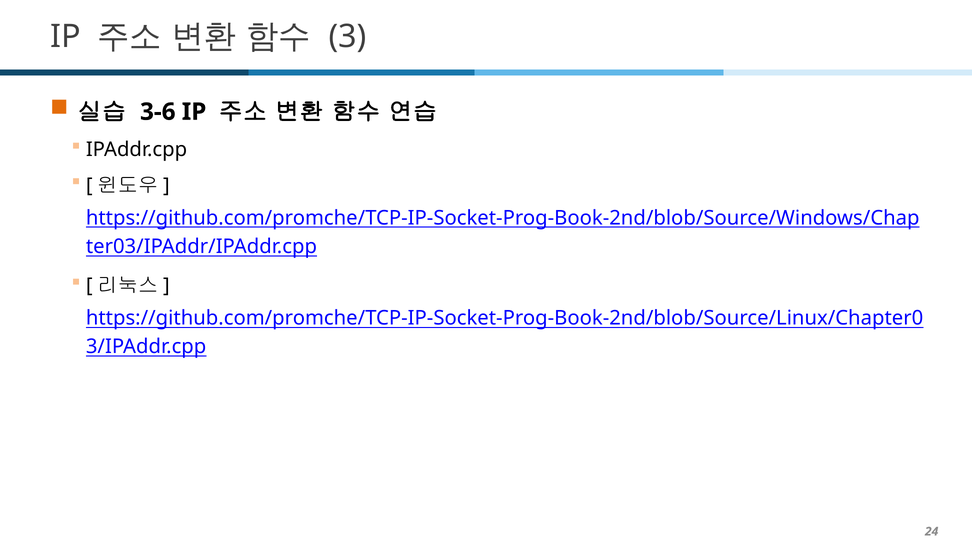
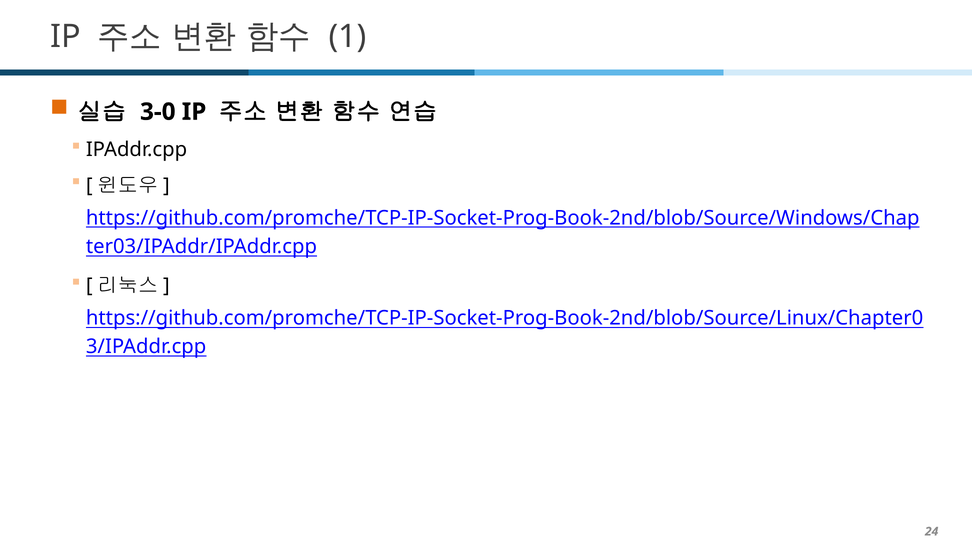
3: 3 -> 1 (348, 36)
3-6: 3-6 -> 3-0 (158, 112)
